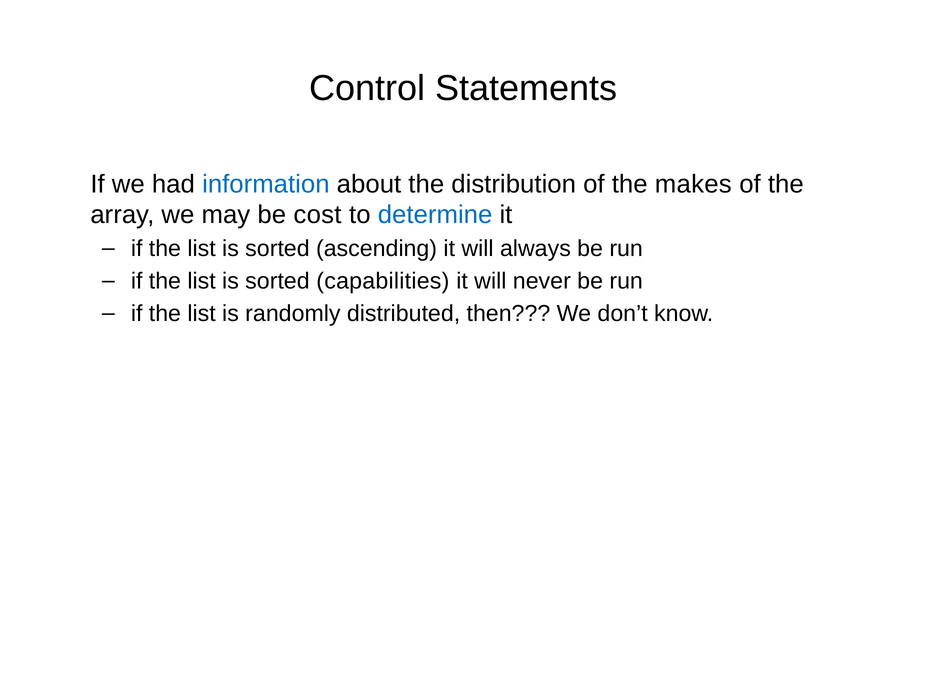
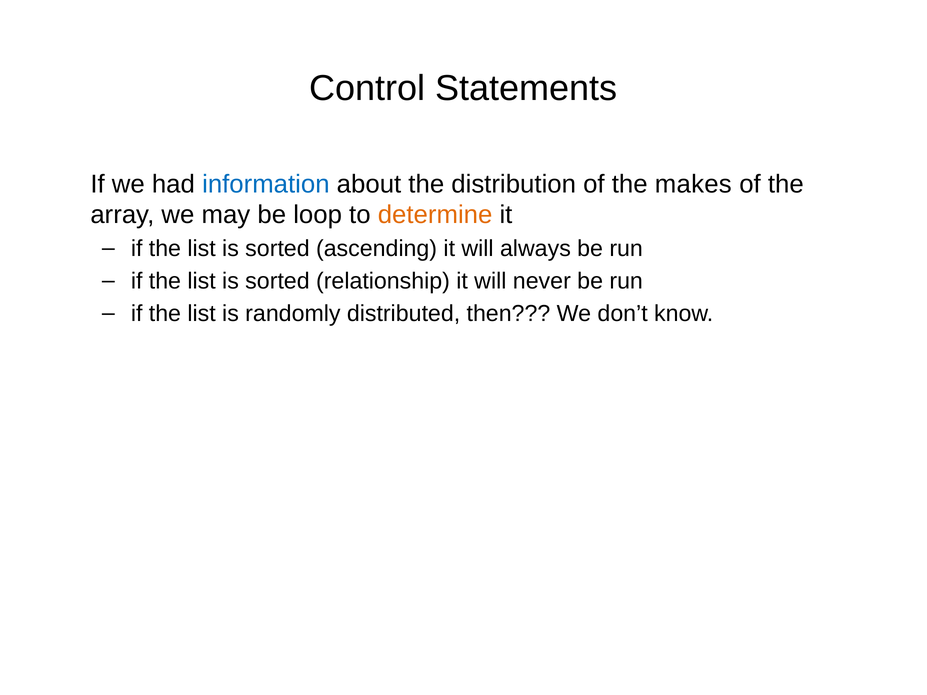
cost: cost -> loop (318, 215)
determine colour: blue -> orange (435, 215)
capabilities: capabilities -> relationship (383, 281)
